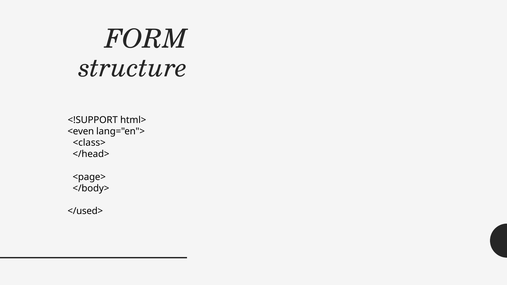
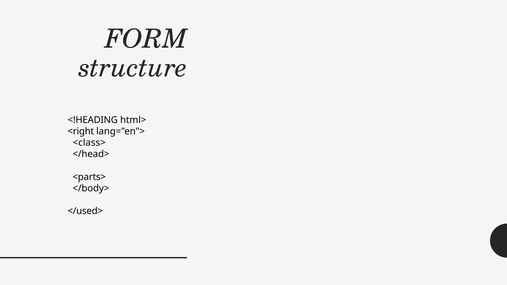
<!SUPPORT: <!SUPPORT -> <!HEADING (93, 120)
<even: <even -> <right (81, 131)
<page>: <page> -> <parts> (89, 177)
